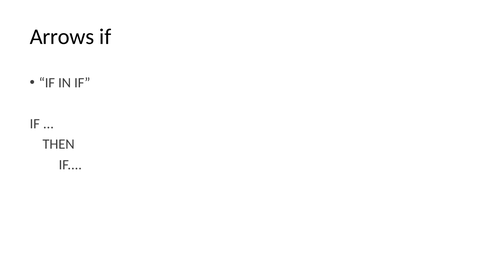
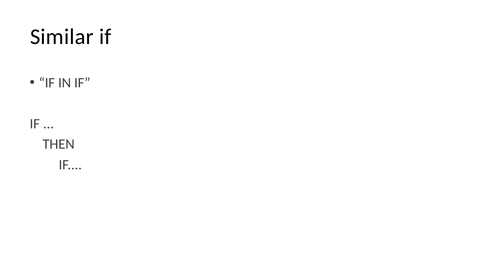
Arrows: Arrows -> Similar (62, 37)
